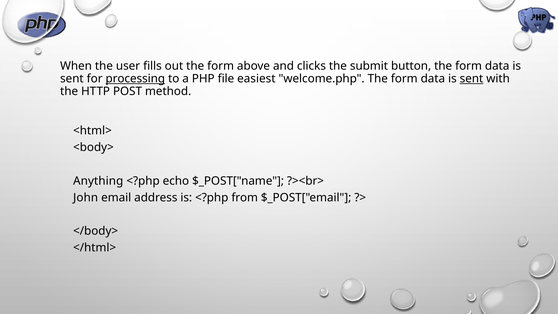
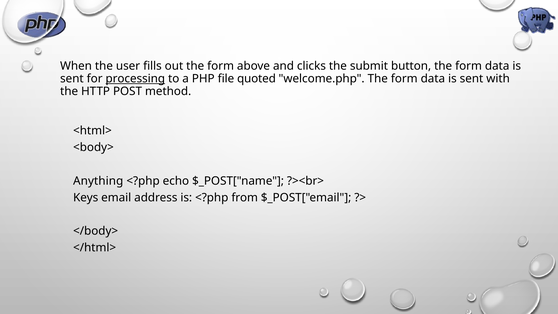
easiest: easiest -> quoted (256, 79)
sent underline: present -> none (471, 79)
John: John -> Keys (86, 198)
